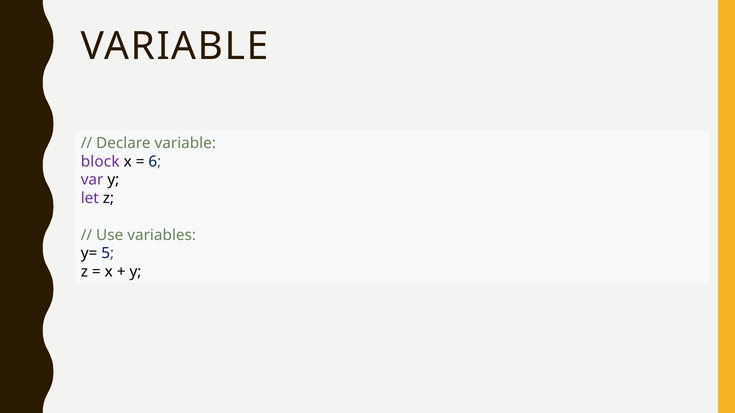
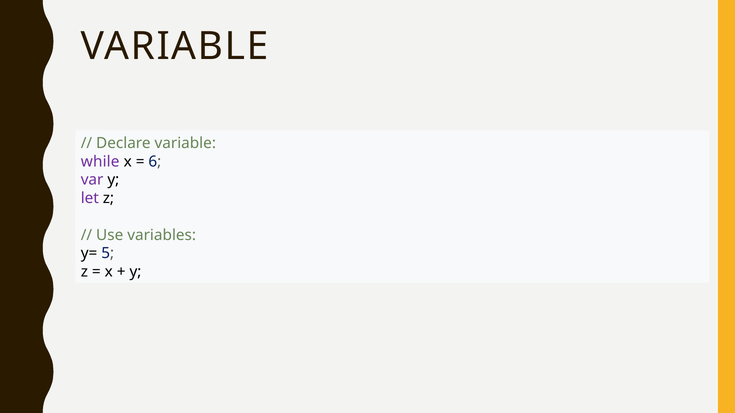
block: block -> while (100, 162)
